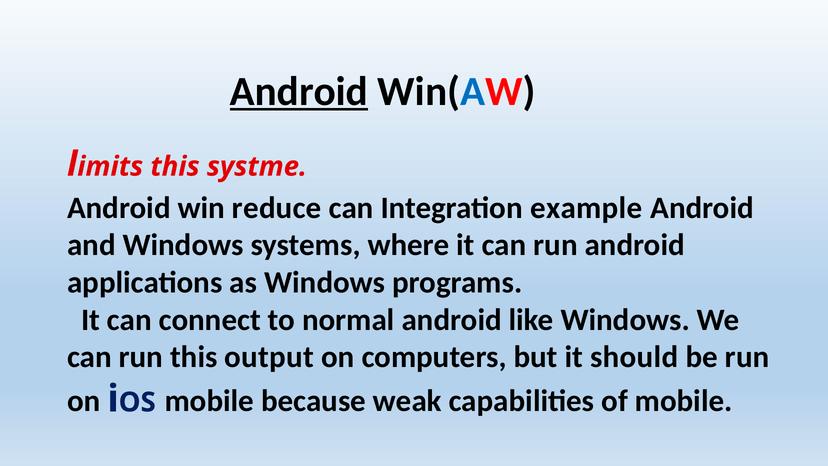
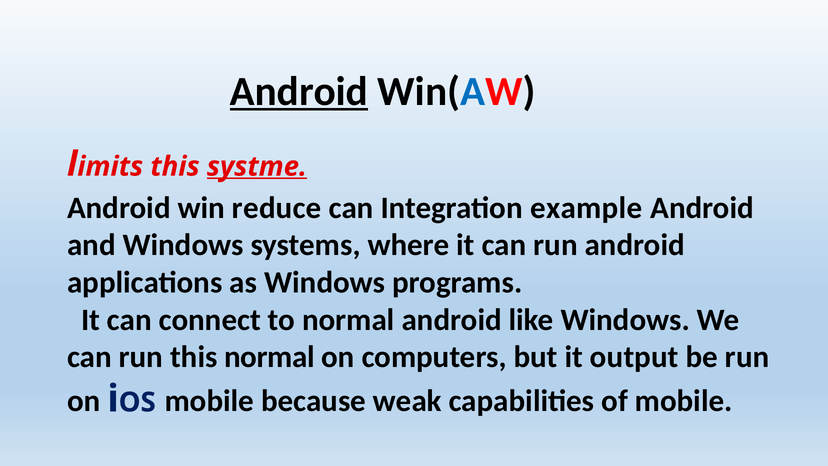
systme underline: none -> present (257, 166)
this output: output -> normal (270, 357)
should: should -> output (634, 357)
